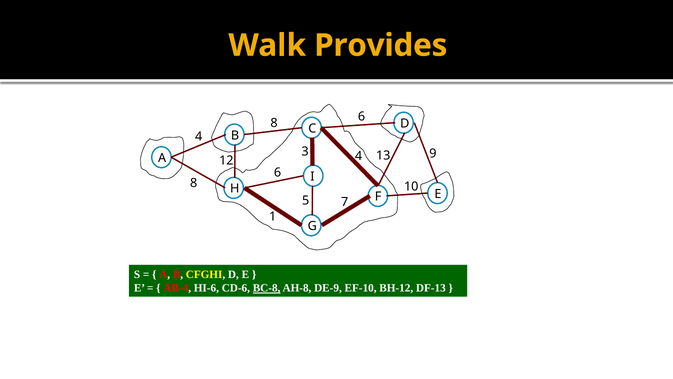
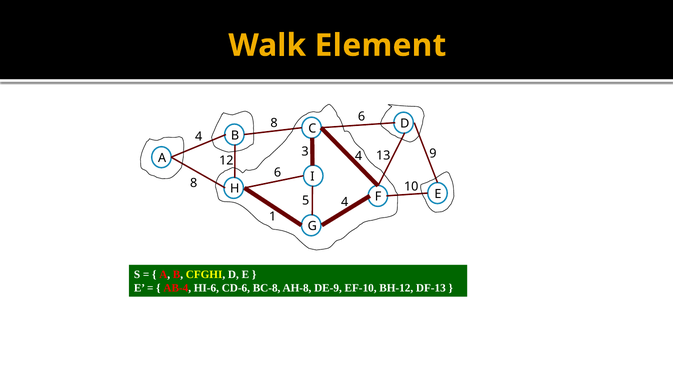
Provides: Provides -> Element (380, 45)
5 7: 7 -> 4 (345, 202)
BC-8 underline: present -> none (267, 288)
